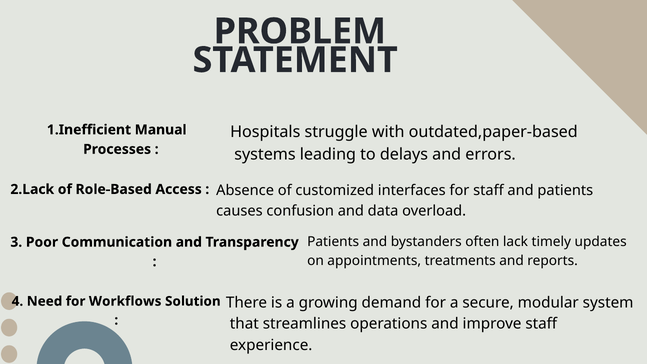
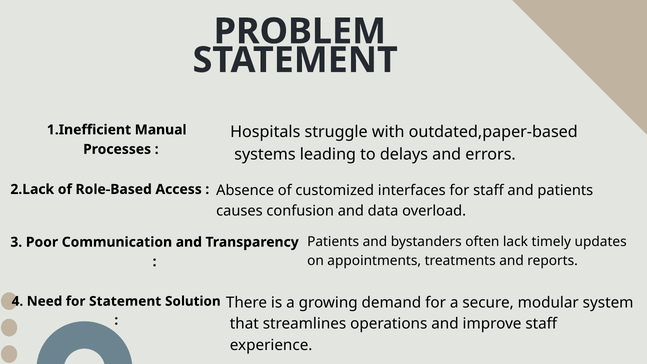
for Workflows: Workflows -> Statement (125, 301)
